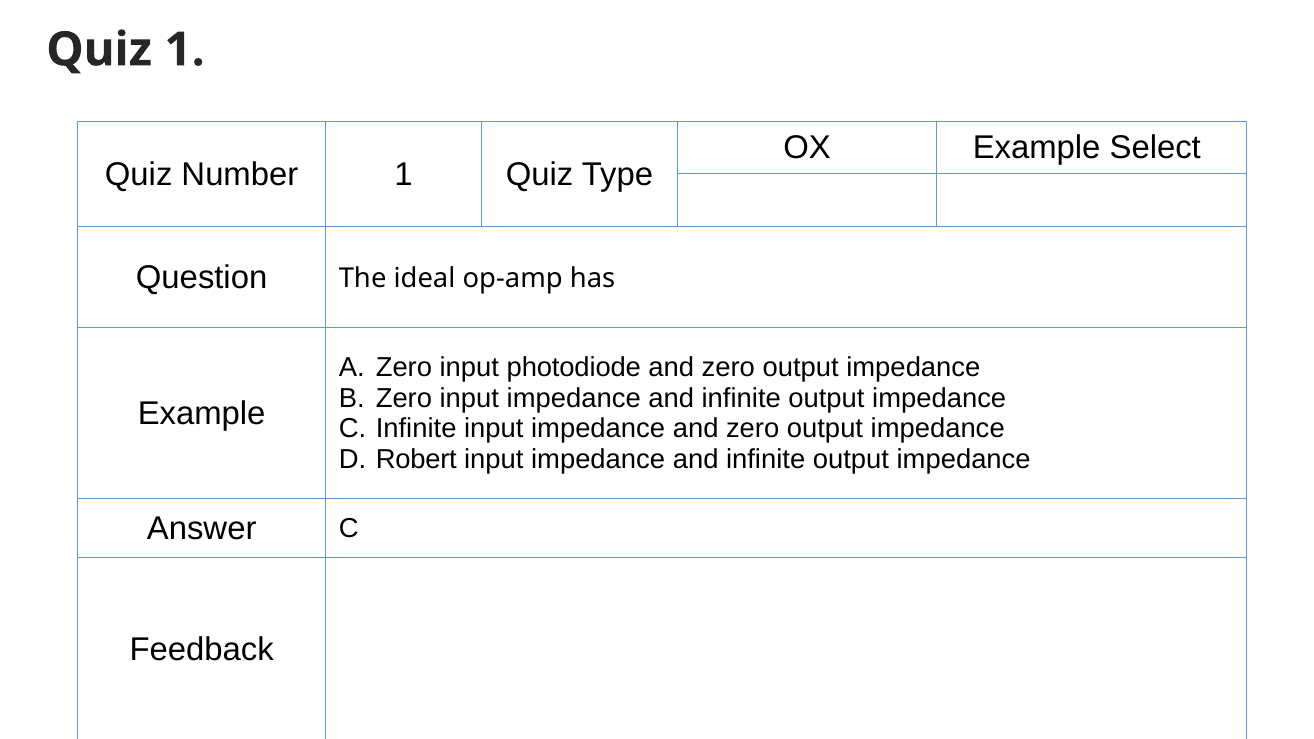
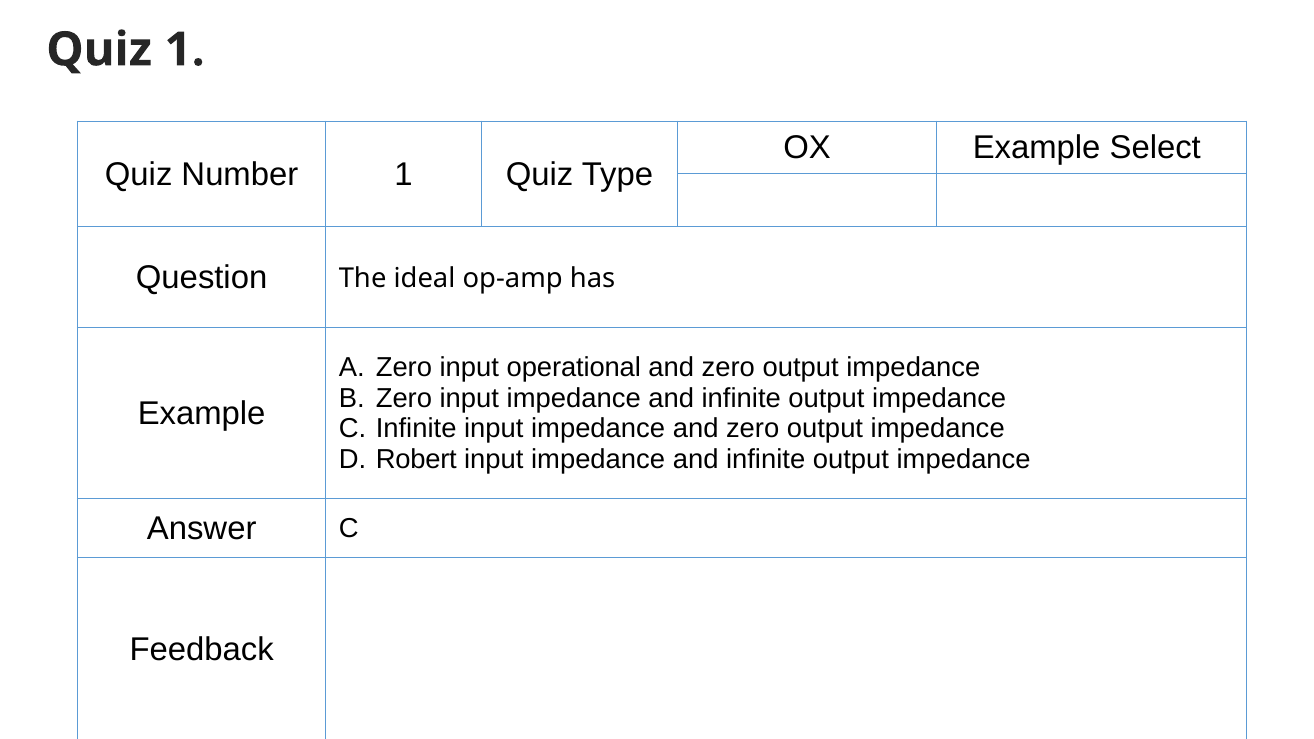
photodiode: photodiode -> operational (574, 368)
